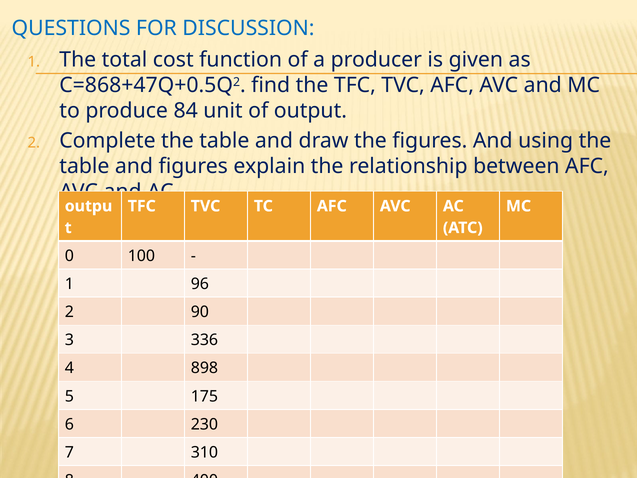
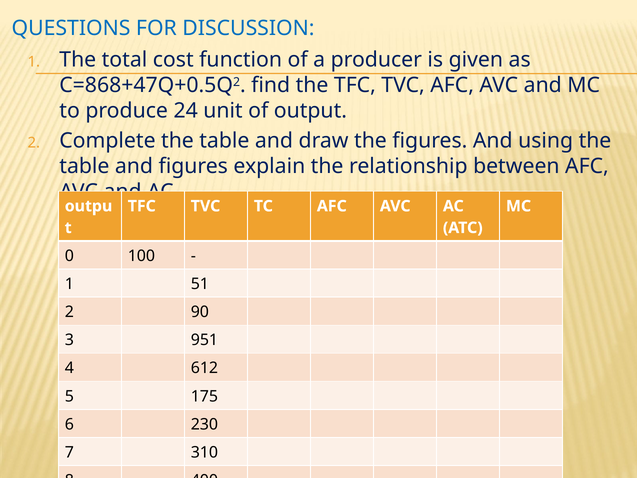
84: 84 -> 24 (186, 111)
96: 96 -> 51 (200, 284)
336: 336 -> 951 (204, 340)
898: 898 -> 612 (204, 368)
